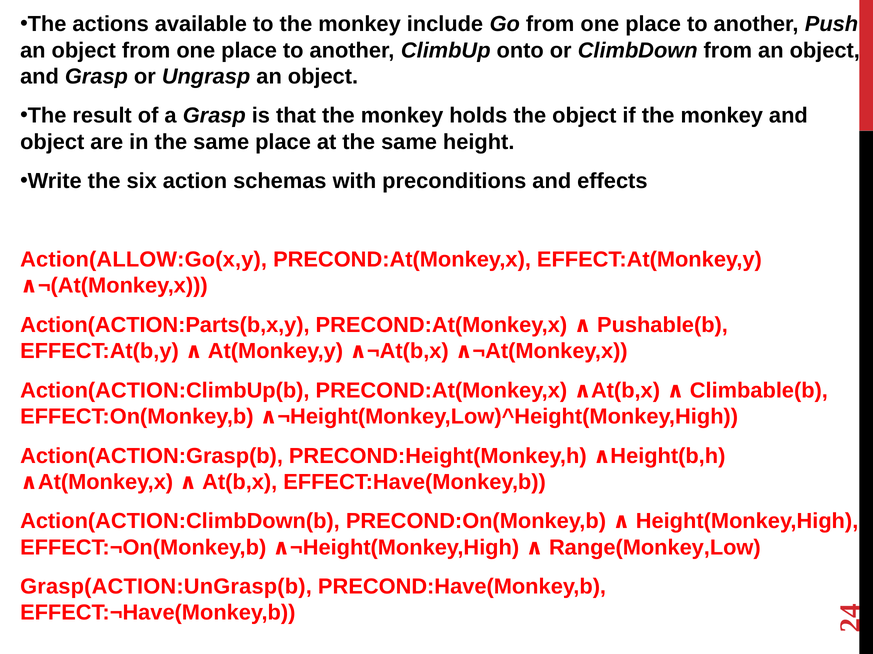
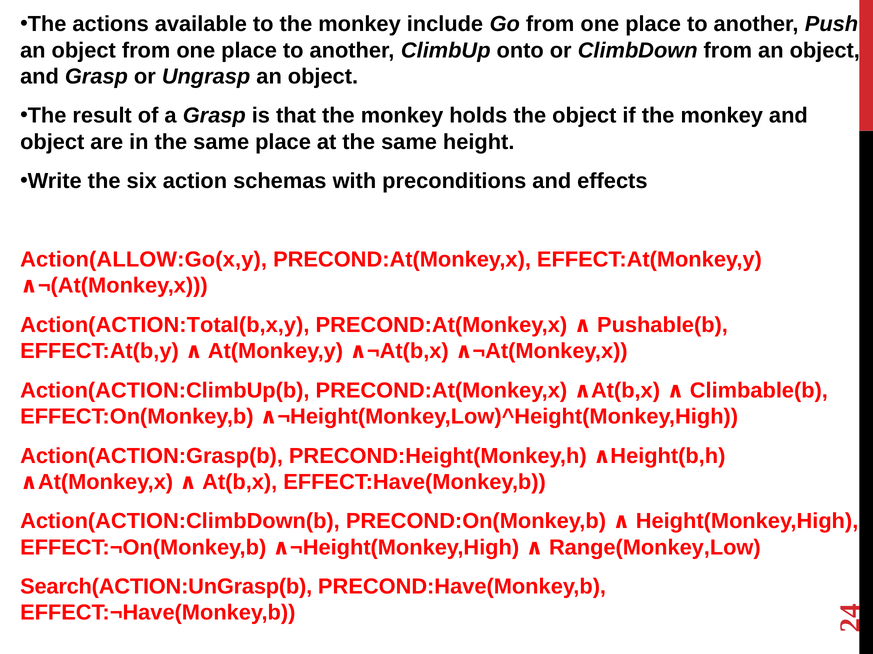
Action(ACTION:Parts(b,x,y: Action(ACTION:Parts(b,x,y -> Action(ACTION:Total(b,x,y (165, 325)
Grasp(ACTION:UnGrasp(b: Grasp(ACTION:UnGrasp(b -> Search(ACTION:UnGrasp(b (166, 587)
